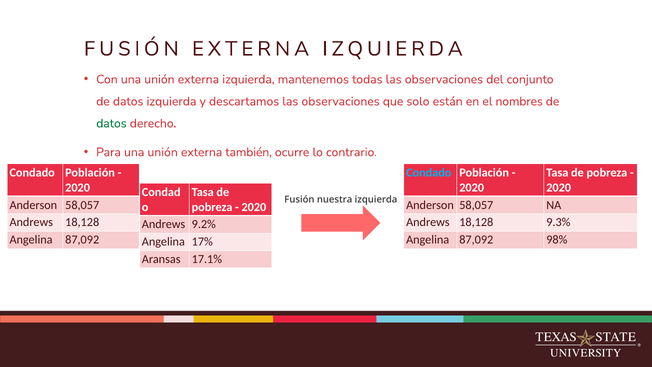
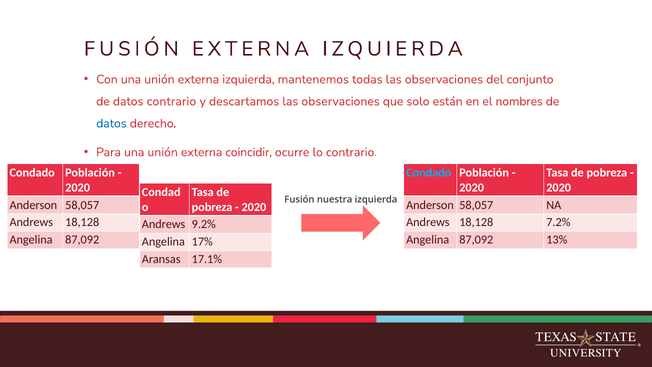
datos izquierda: izquierda -> contrario (171, 101)
datos colour: green -> blue (111, 123)
también: también -> coincidir (249, 152)
9.3%: 9.3% -> 7.2% (558, 222)
98%: 98% -> 13% (557, 240)
